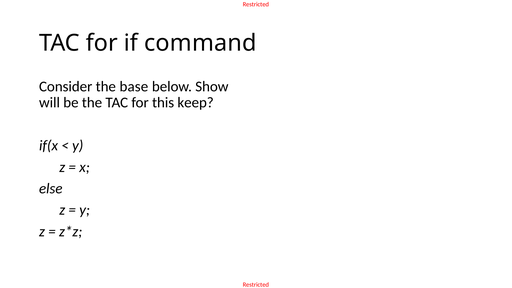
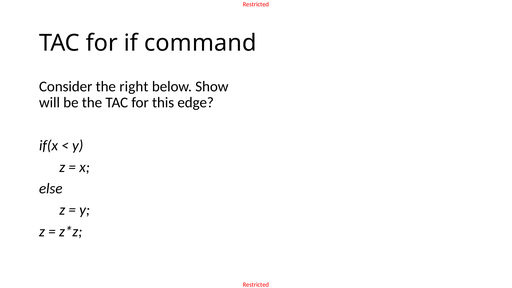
base: base -> right (134, 87)
keep: keep -> edge (196, 103)
